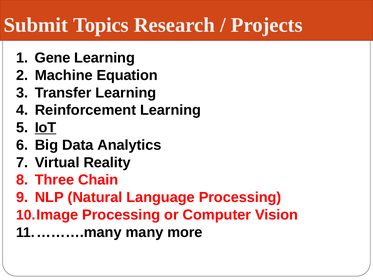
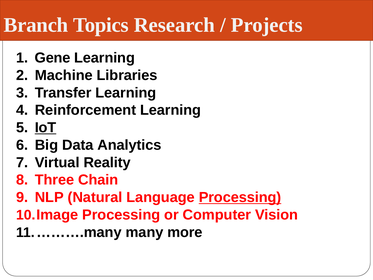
Submit: Submit -> Branch (36, 25)
Equation: Equation -> Libraries (127, 75)
Processing underline: none -> present (240, 197)
